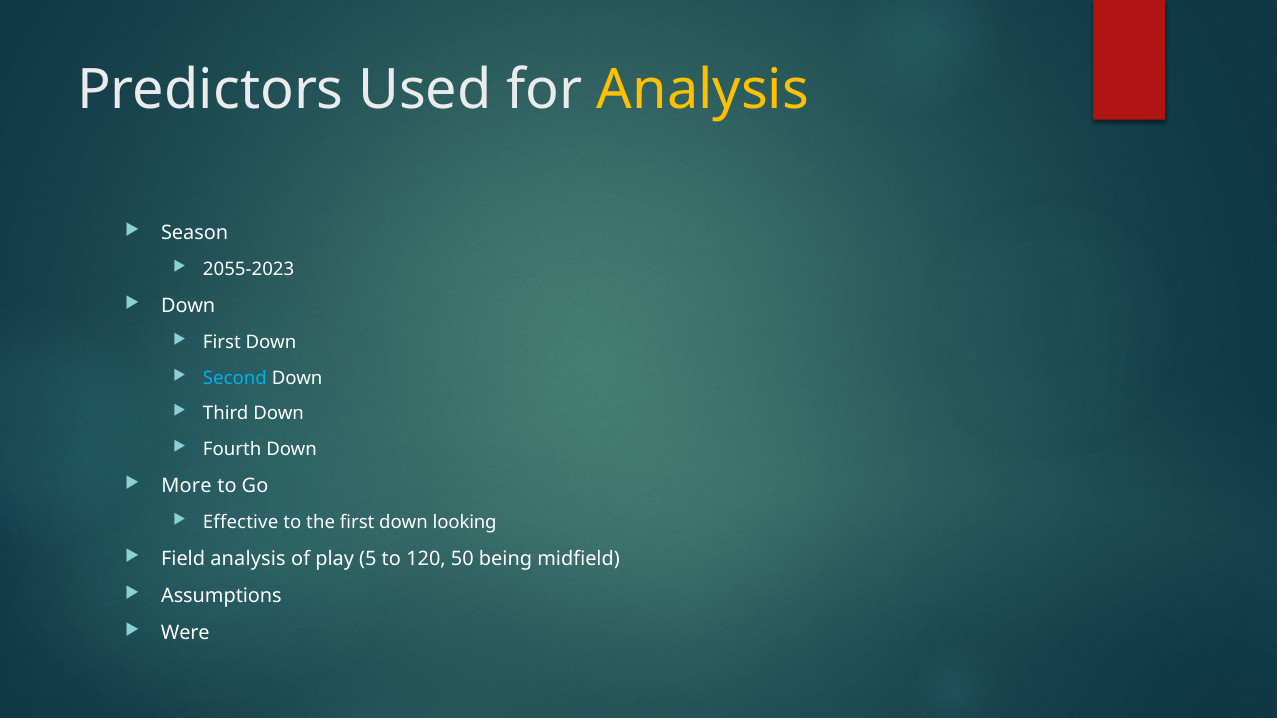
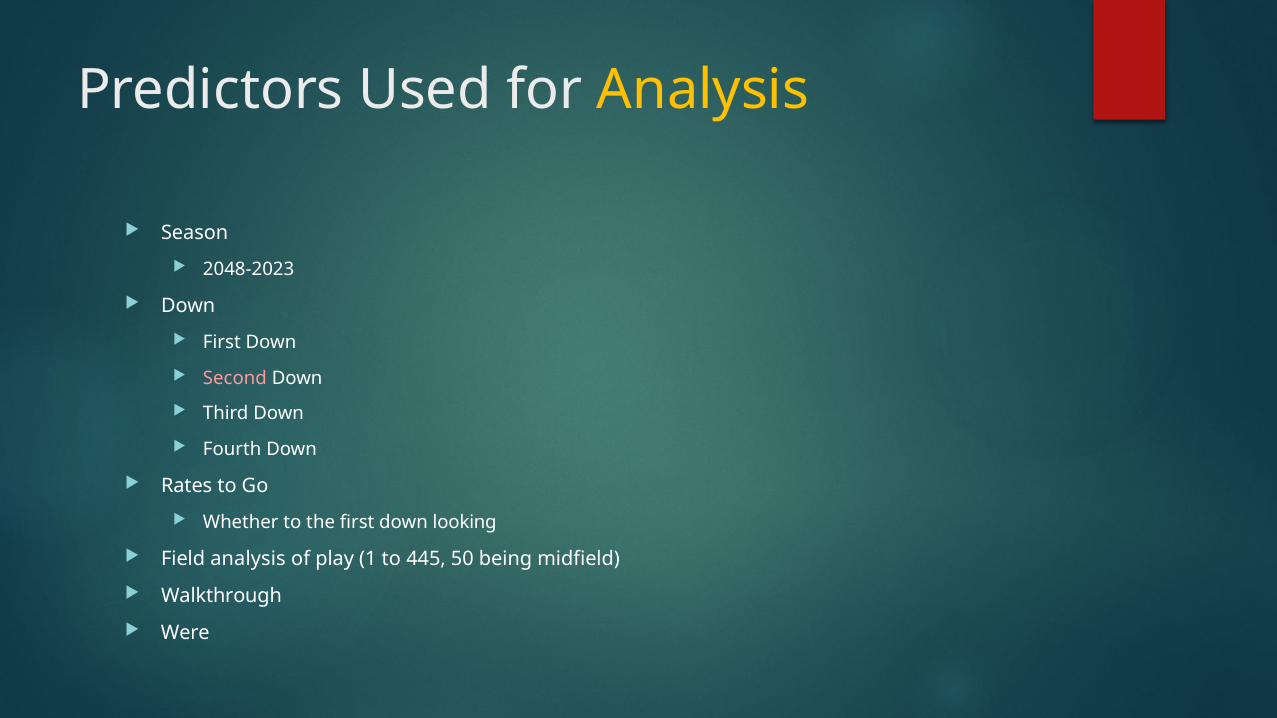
2055-2023: 2055-2023 -> 2048-2023 (249, 270)
Second colour: light blue -> pink (235, 378)
More: More -> Rates (187, 486)
Effective: Effective -> Whether (241, 522)
5: 5 -> 1 (368, 559)
120: 120 -> 445 (426, 559)
Assumptions: Assumptions -> Walkthrough (221, 596)
